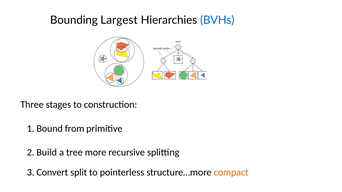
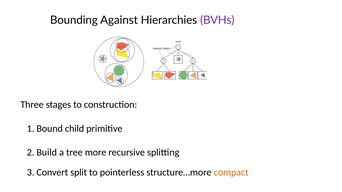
Largest: Largest -> Against (119, 20)
BVHs colour: blue -> purple (217, 20)
from: from -> child (75, 129)
